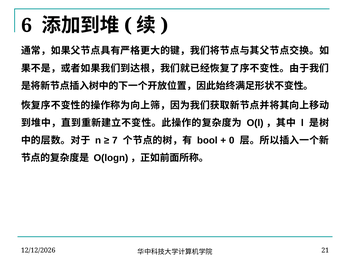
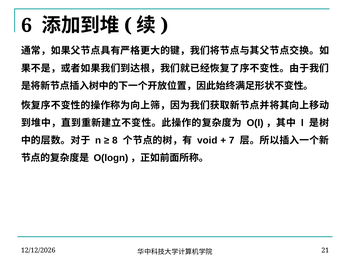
7: 7 -> 8 (115, 140)
bool: bool -> void (207, 140)
0: 0 -> 7 (232, 140)
